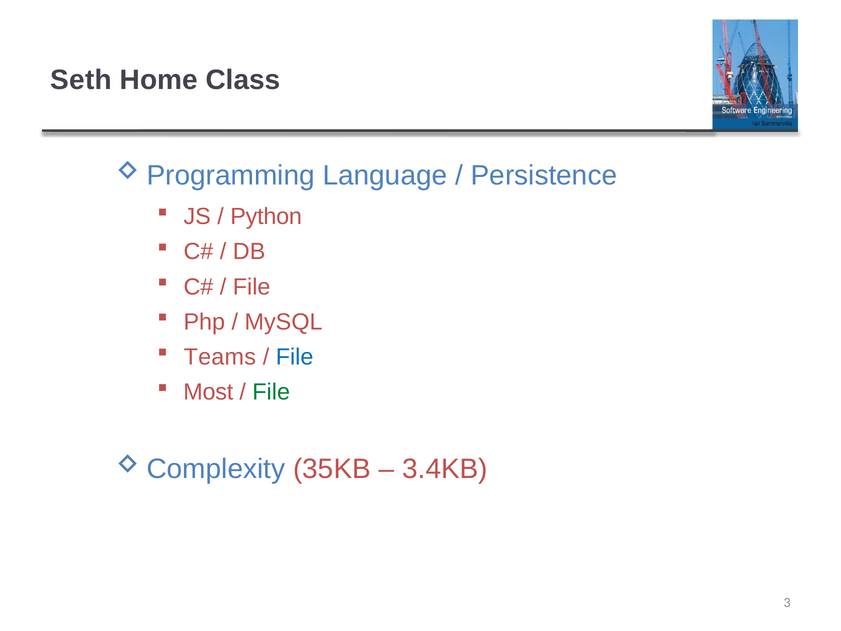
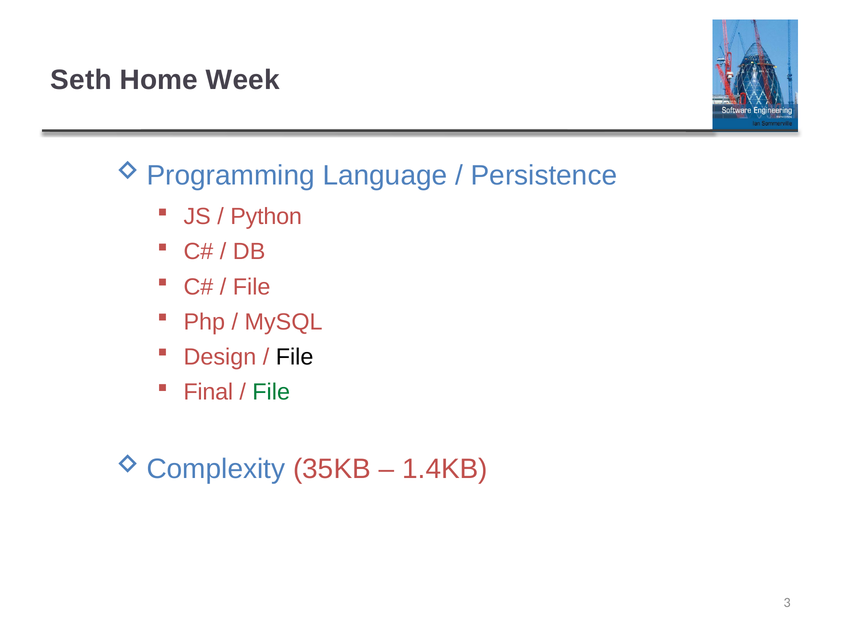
Class: Class -> Week (243, 80)
Teams: Teams -> Design (220, 357)
File colour: blue -> black (295, 357)
Most: Most -> Final (208, 392)
3.4KB: 3.4KB -> 1.4KB (445, 469)
